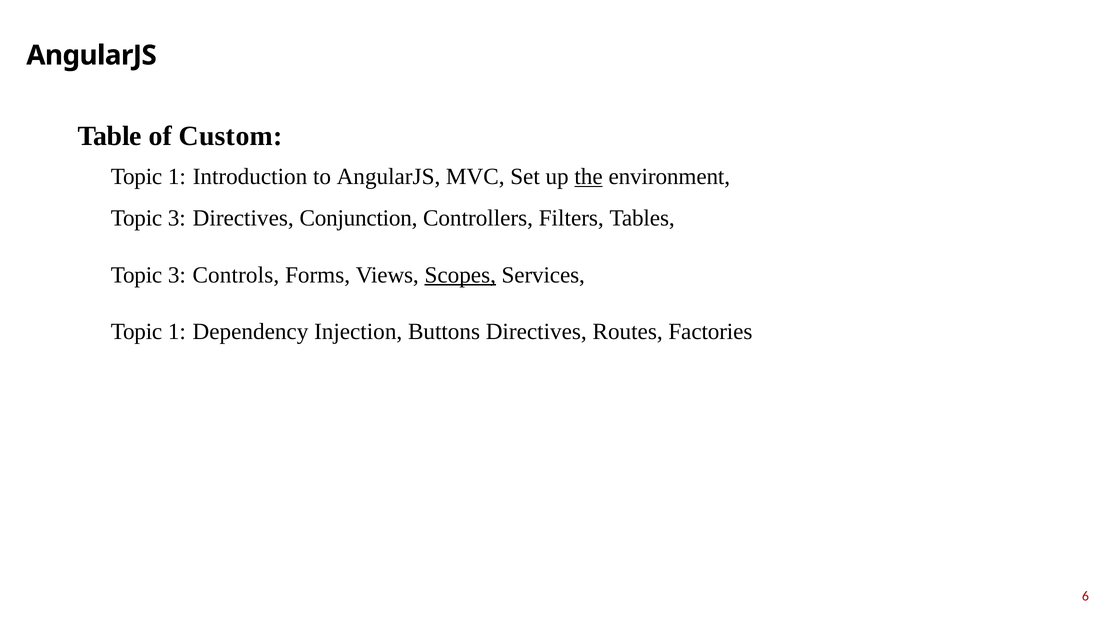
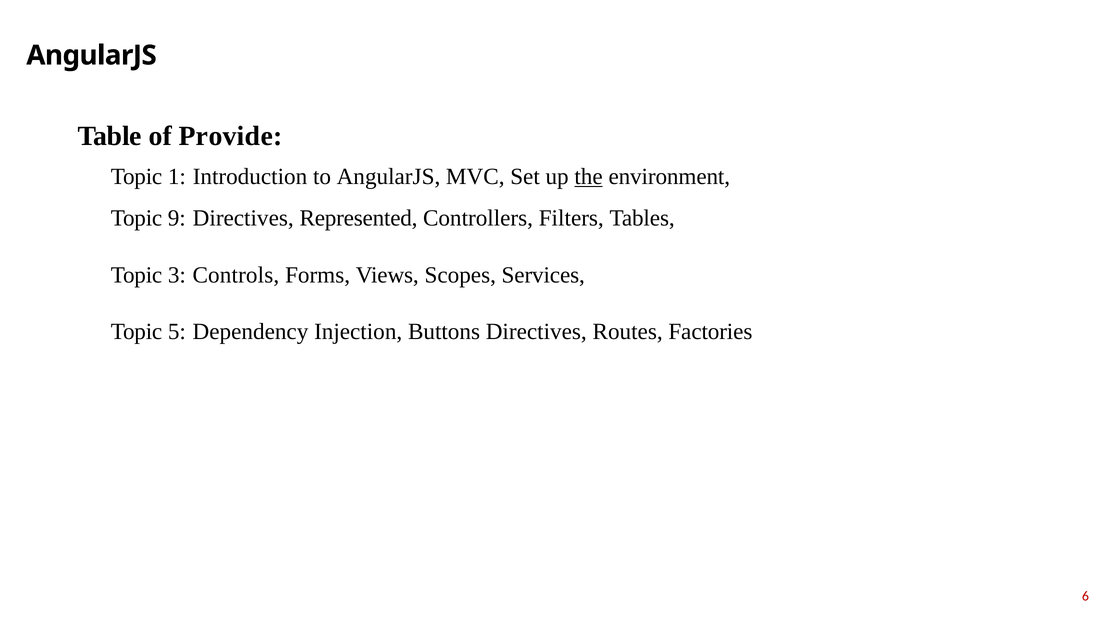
Custom: Custom -> Provide (231, 136)
3: 3 -> 9 (177, 218)
Соnjunсtiоn: Соnjunсtiоn -> Reрresented (359, 218)
Scopes underline: present -> none (460, 275)
1: 1 -> 5 (177, 332)
